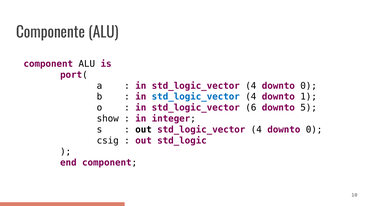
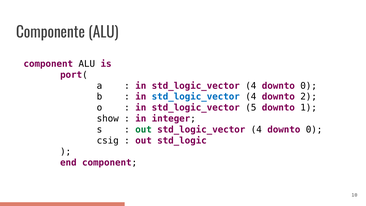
1: 1 -> 2 (309, 97)
6: 6 -> 5 (251, 108)
5: 5 -> 1 (309, 108)
out colour: black -> green (144, 130)
